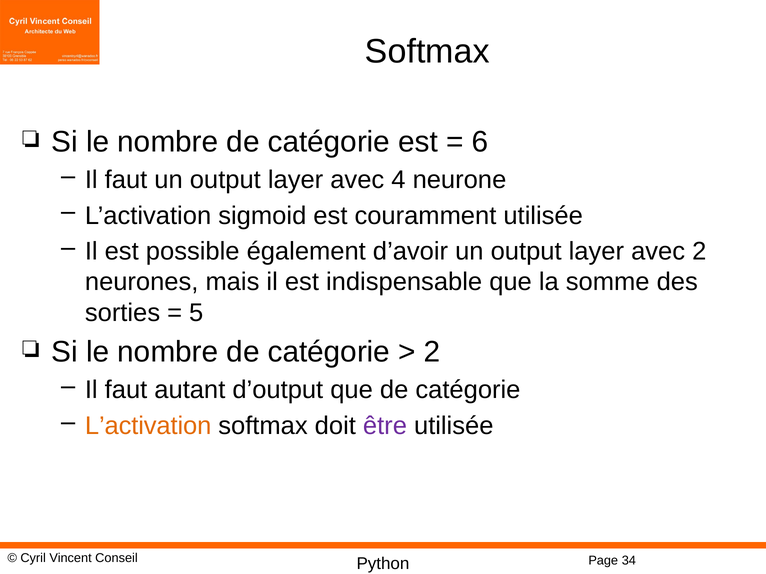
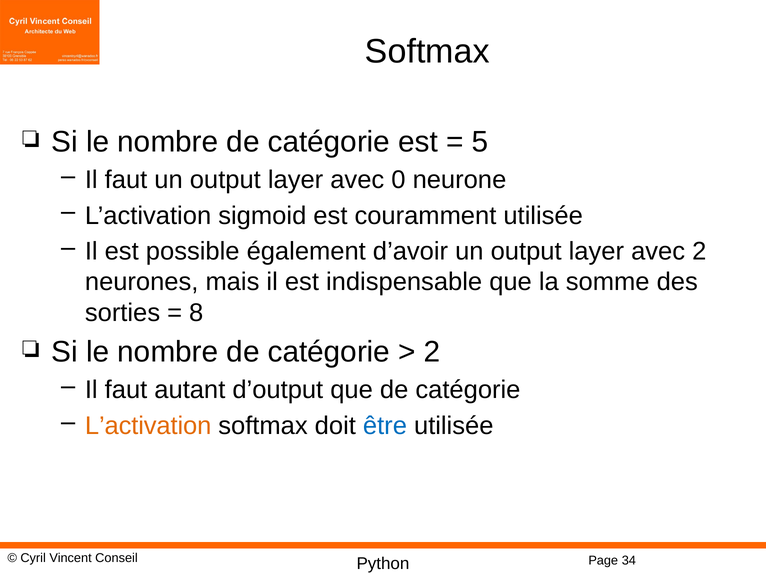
6: 6 -> 5 (480, 142)
4: 4 -> 0 (398, 180)
5: 5 -> 8 (196, 313)
être colour: purple -> blue (385, 426)
